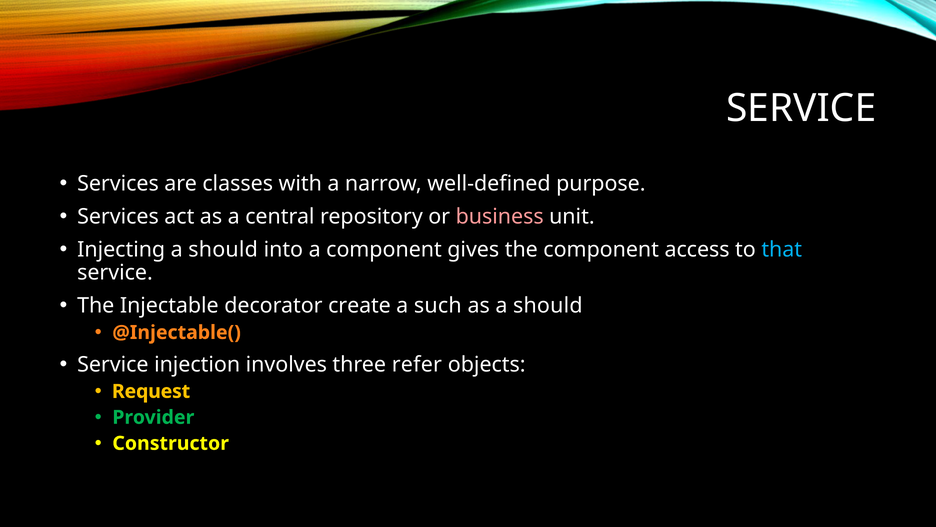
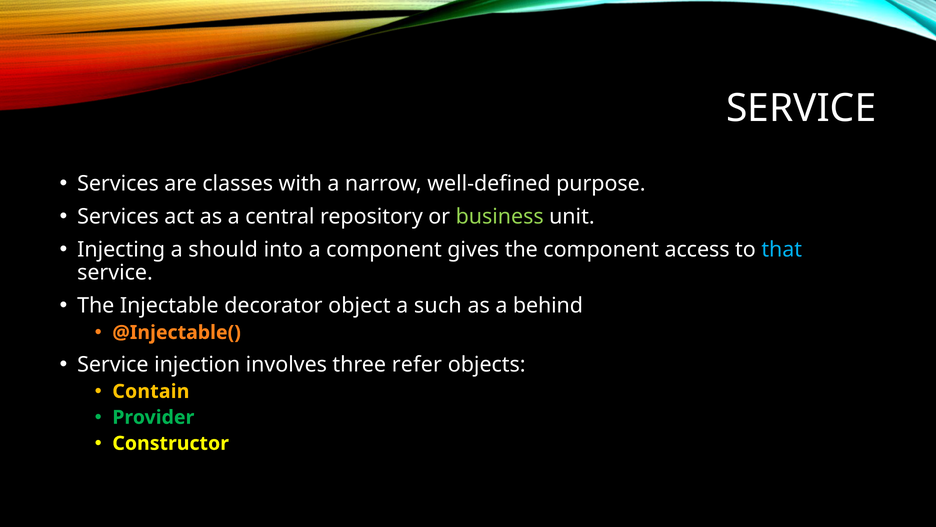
business colour: pink -> light green (500, 216)
create: create -> object (359, 305)
as a should: should -> behind (548, 305)
Request: Request -> Contain (151, 391)
